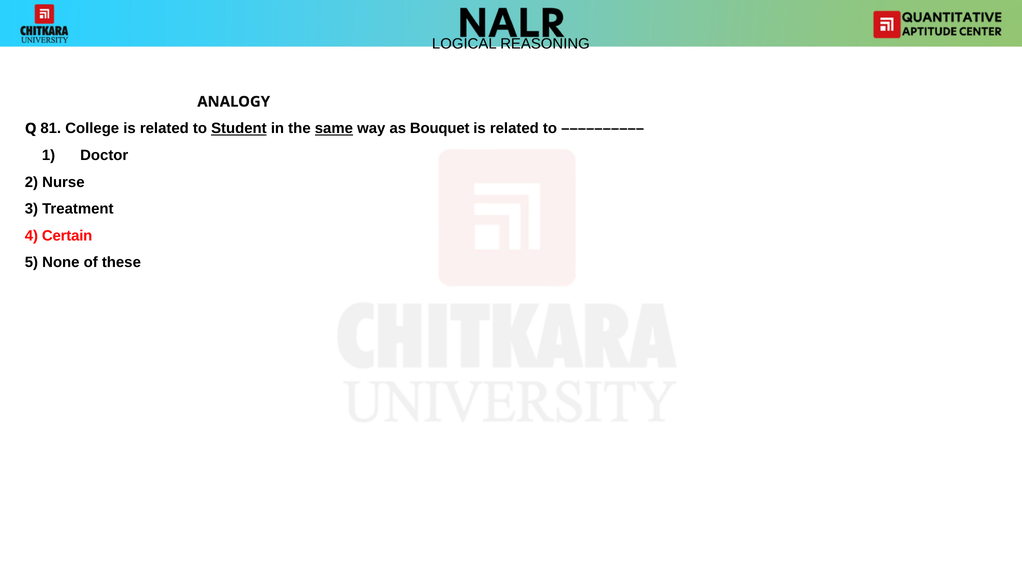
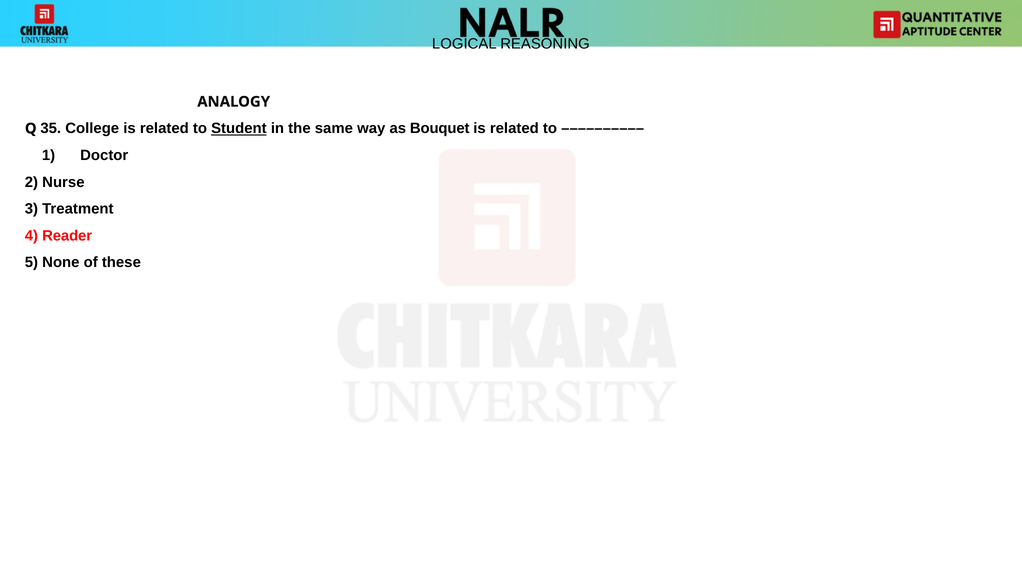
81: 81 -> 35 (51, 128)
same underline: present -> none (334, 128)
Certain: Certain -> Reader (67, 236)
